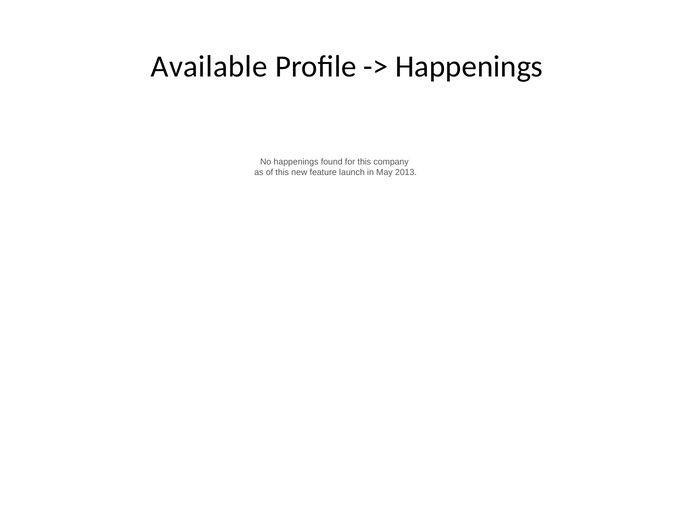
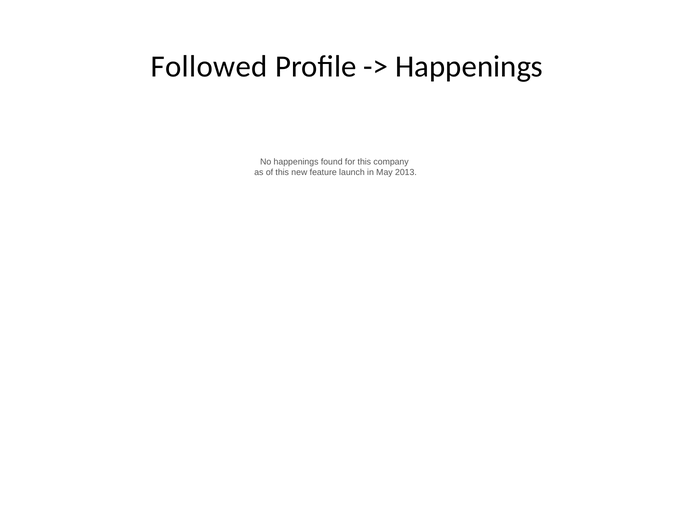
Available: Available -> Followed (209, 66)
